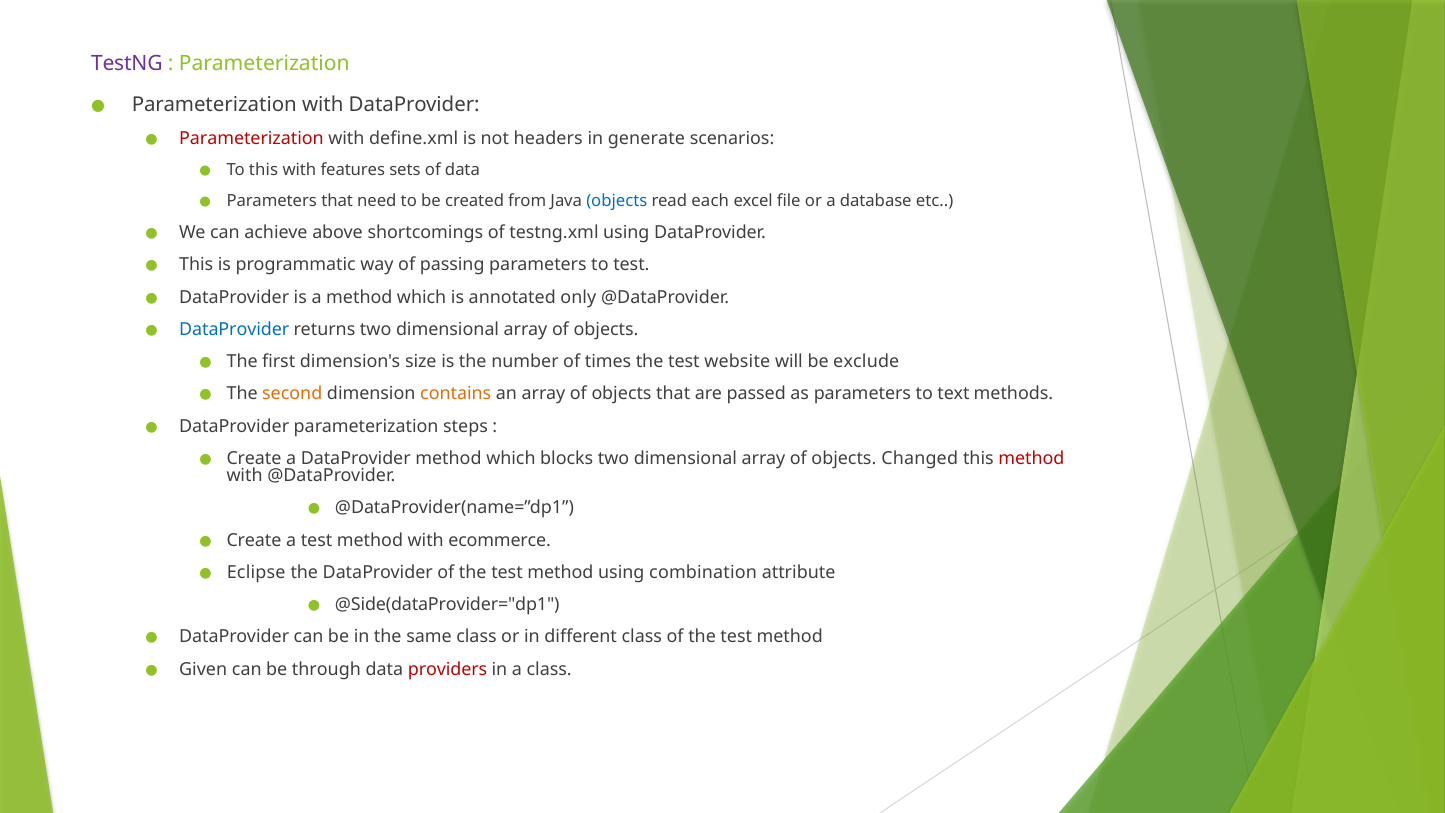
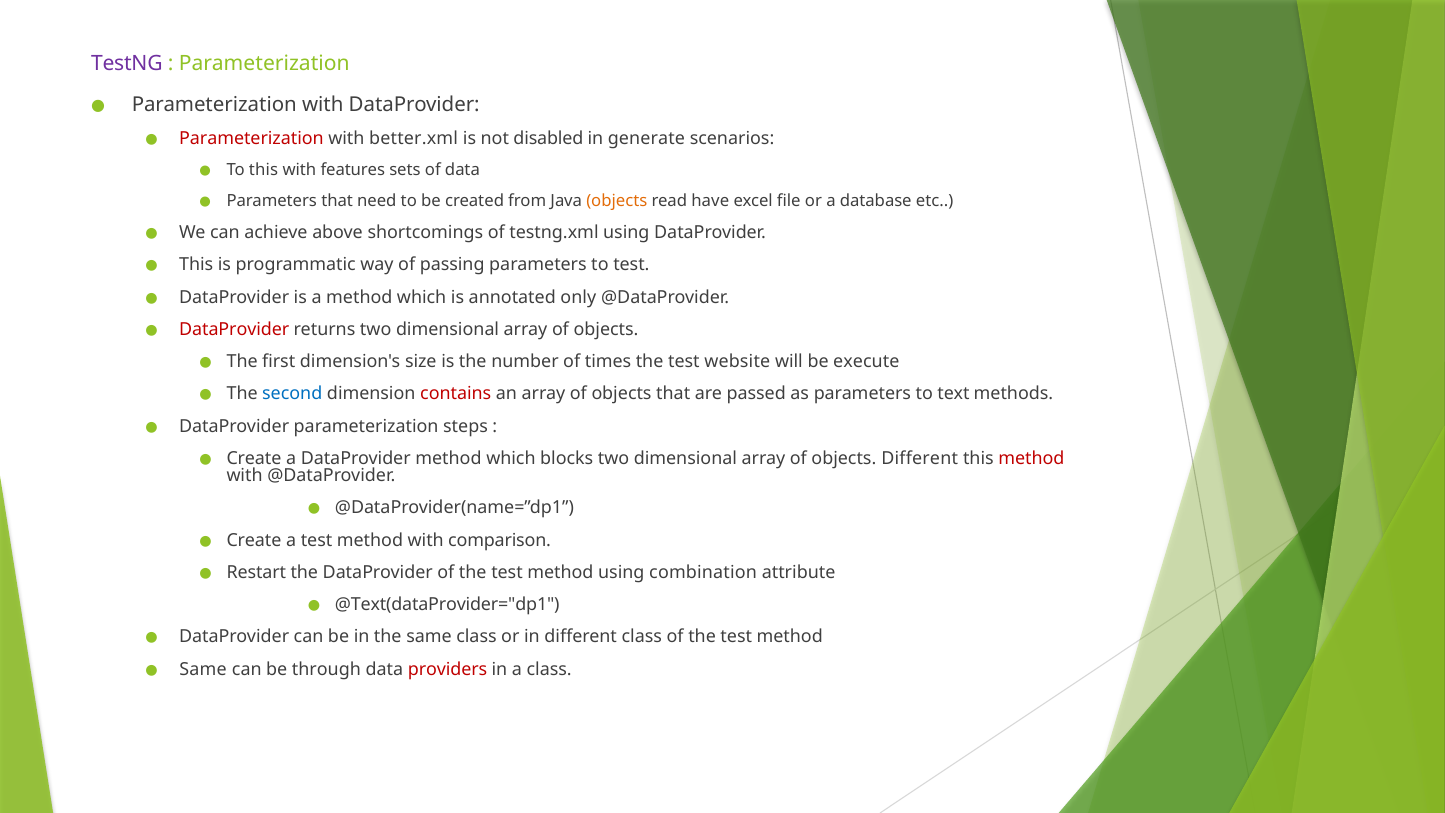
define.xml: define.xml -> better.xml (414, 138)
headers: headers -> disabled (548, 138)
objects colour: blue -> orange (617, 201)
each: each -> have (710, 201)
DataProvider colour: blue -> red (234, 329)
exclude: exclude -> execute (866, 362)
second colour: orange -> blue (292, 394)
contains colour: orange -> red (456, 394)
objects Changed: Changed -> Different (920, 458)
ecommerce: ecommerce -> comparison (500, 540)
Eclipse: Eclipse -> Restart (256, 572)
@Side(dataProvider="dp1: @Side(dataProvider="dp1 -> @Text(dataProvider="dp1 (447, 605)
Given: Given -> Same (203, 669)
